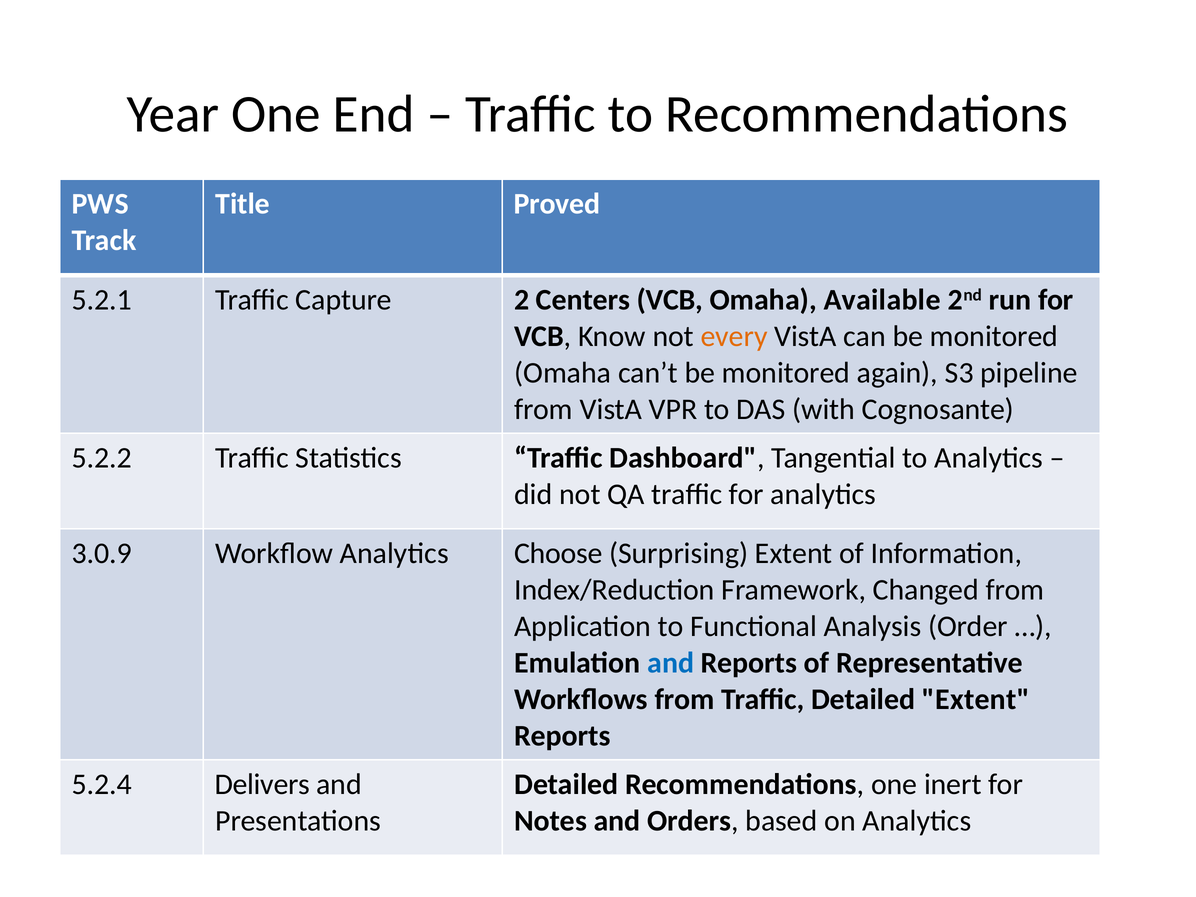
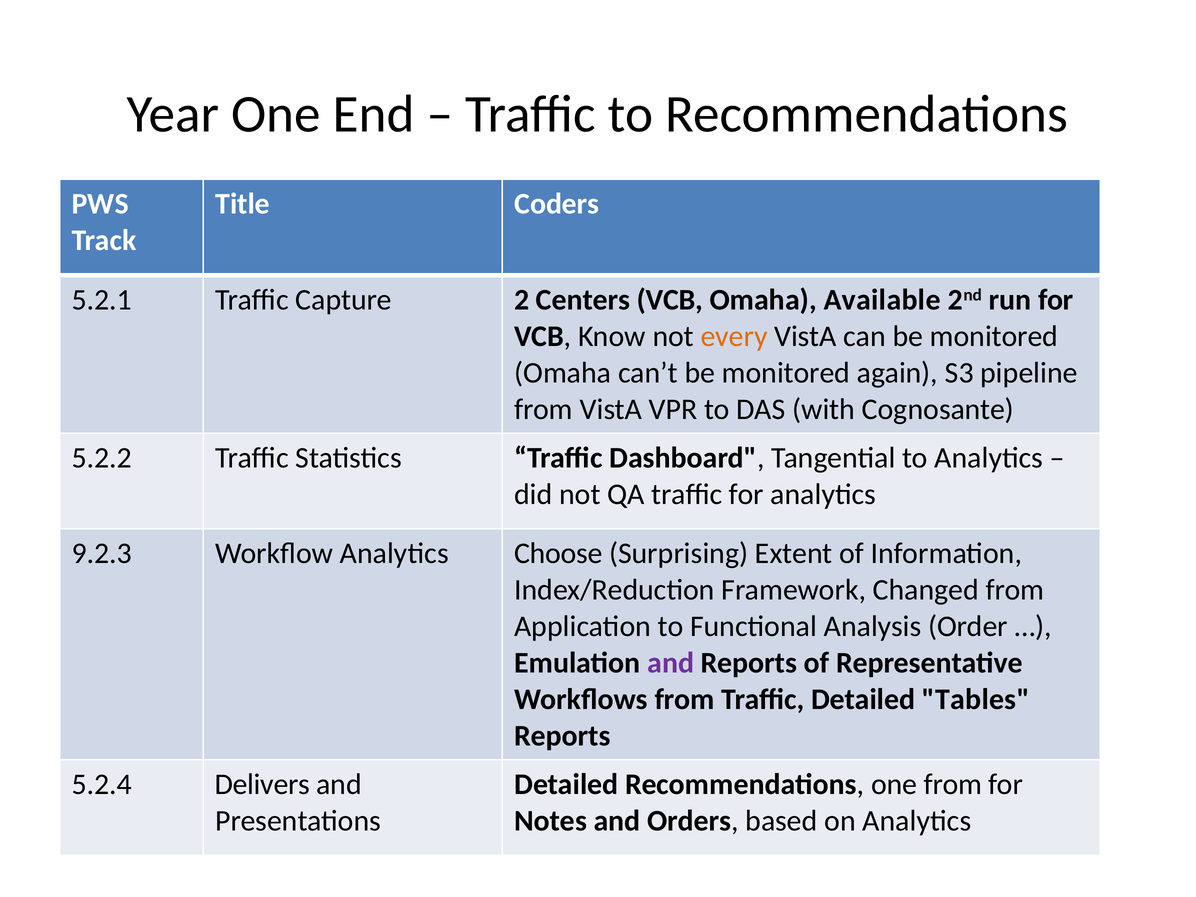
Proved: Proved -> Coders (557, 204)
3.0.9: 3.0.9 -> 9.2.3 (102, 553)
and colour: blue -> purple (671, 663)
Detailed Extent: Extent -> Tables (976, 699)
one inert: inert -> from (953, 784)
